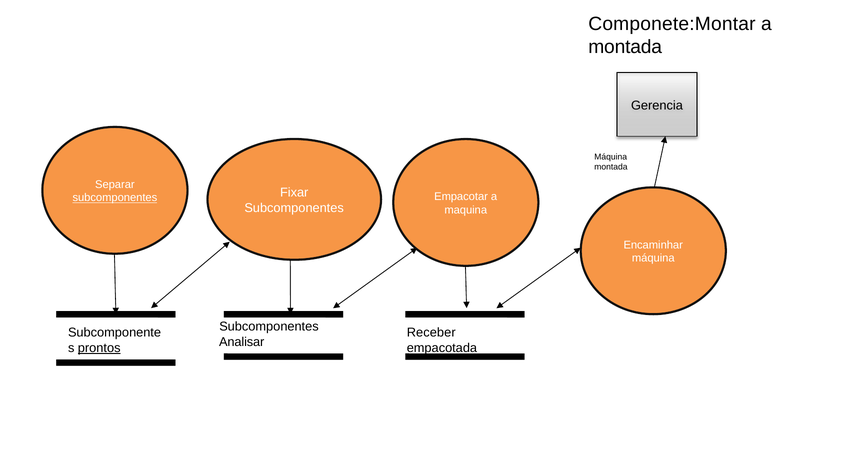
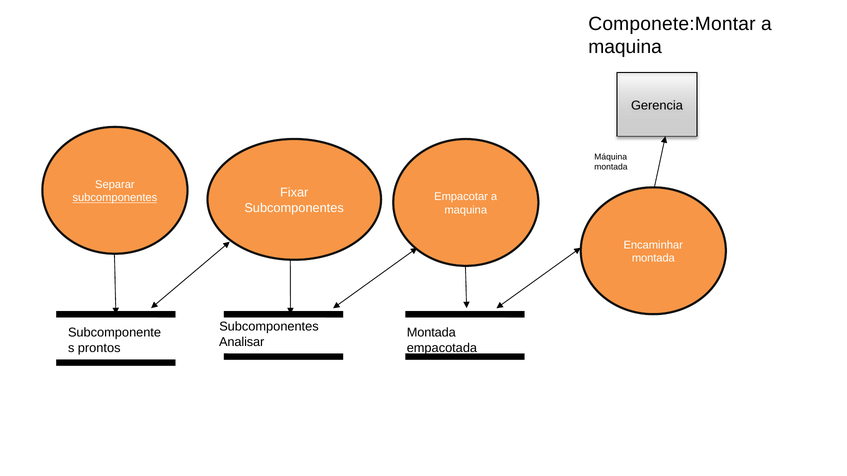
montada: montada -> maquina (625, 47)
máquina: máquina -> montada (653, 258)
Receber: Receber -> Montada (431, 333)
prontos underline: present -> none (99, 348)
